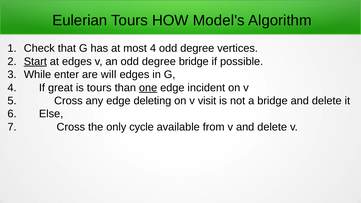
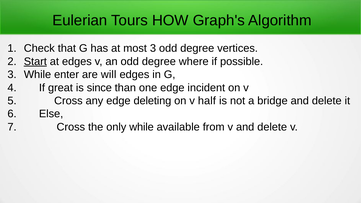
Model's: Model's -> Graph's (219, 20)
most 4: 4 -> 3 (153, 48)
degree bridge: bridge -> where (194, 62)
is tours: tours -> since (99, 88)
one underline: present -> none (148, 88)
visit: visit -> half (207, 101)
only cycle: cycle -> while (142, 127)
